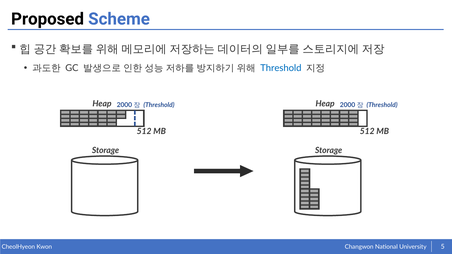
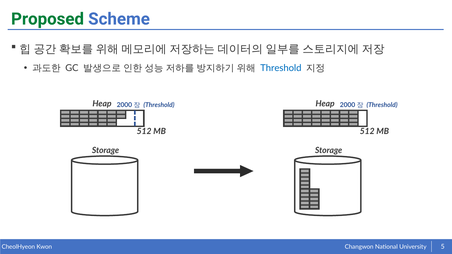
Proposed colour: black -> green (48, 19)
